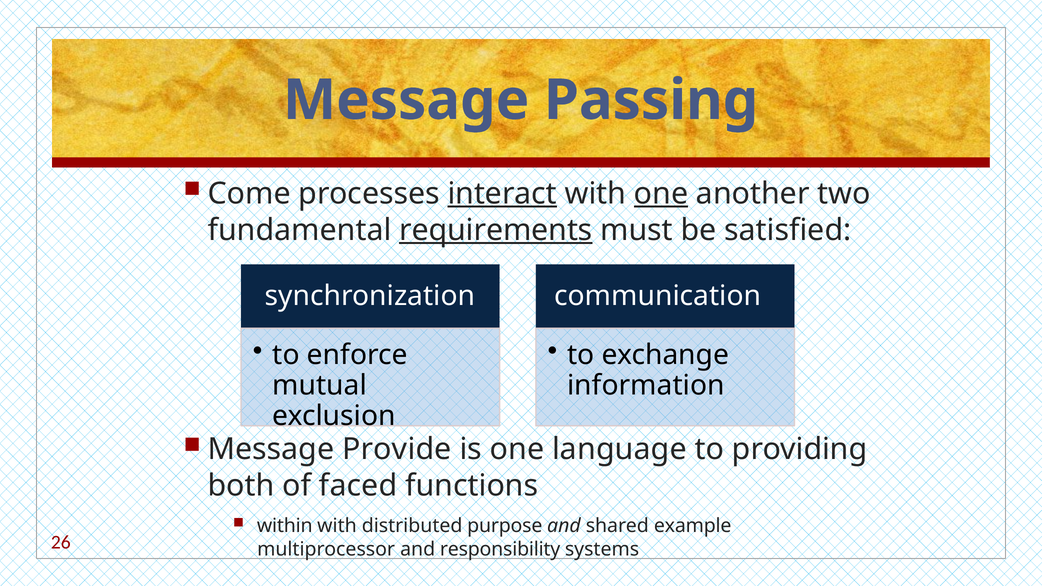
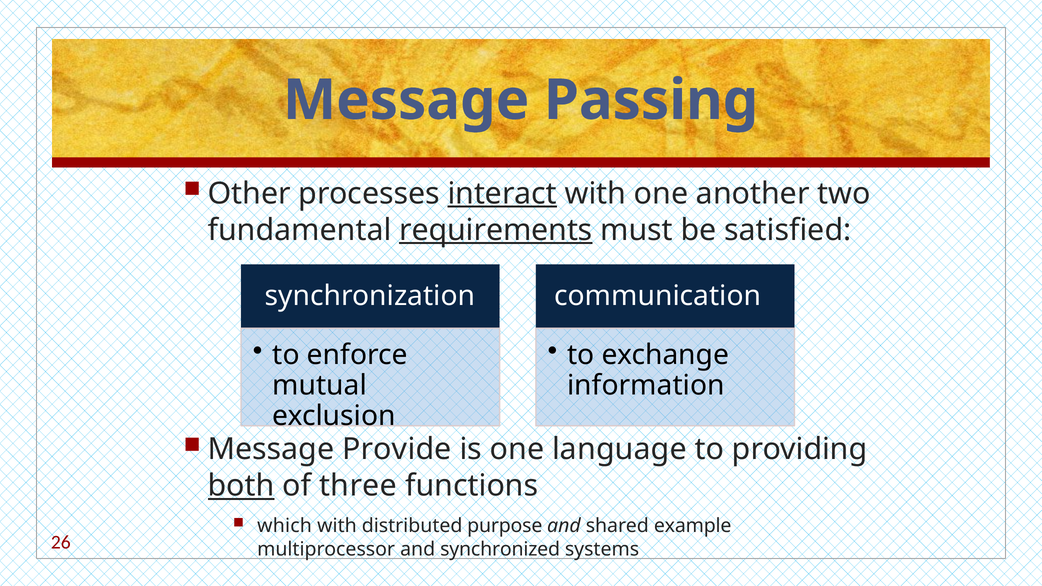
Come: Come -> Other (249, 194)
one underline: present -> none (661, 194)
both underline: none -> present (241, 486)
faced: faced -> three (358, 486)
within: within -> which (285, 526)
responsibility: responsibility -> synchronized (500, 549)
